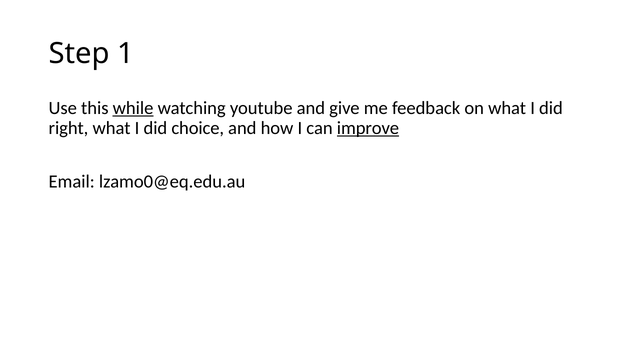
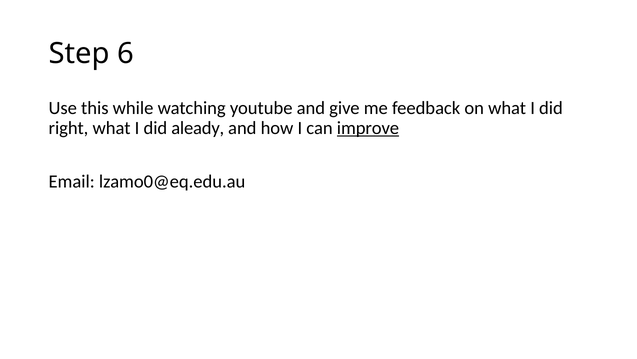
1: 1 -> 6 (125, 54)
while underline: present -> none (133, 108)
choice: choice -> aleady (198, 128)
